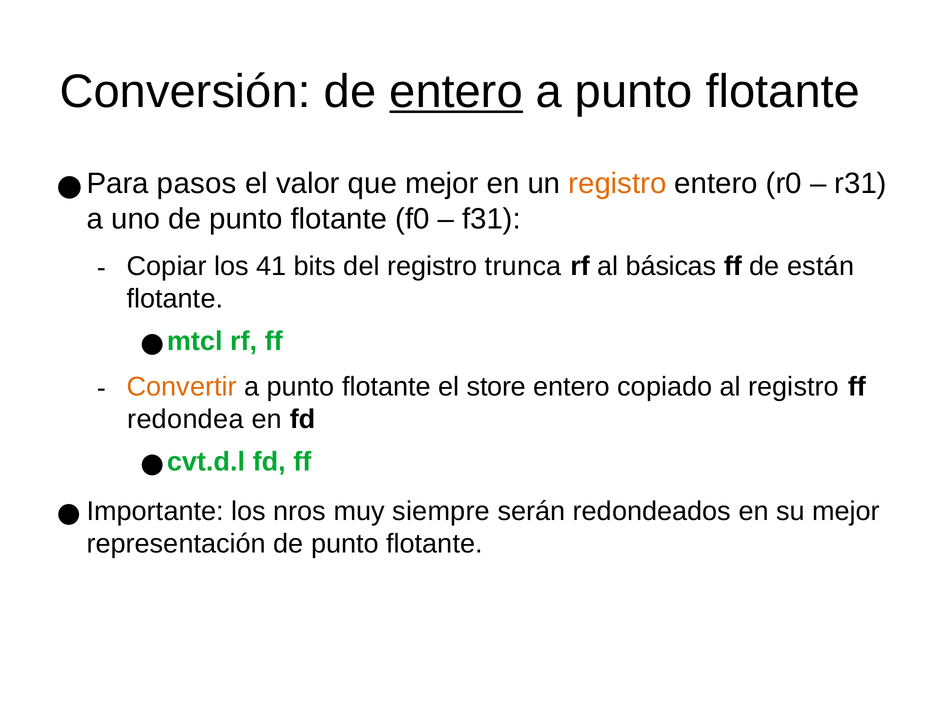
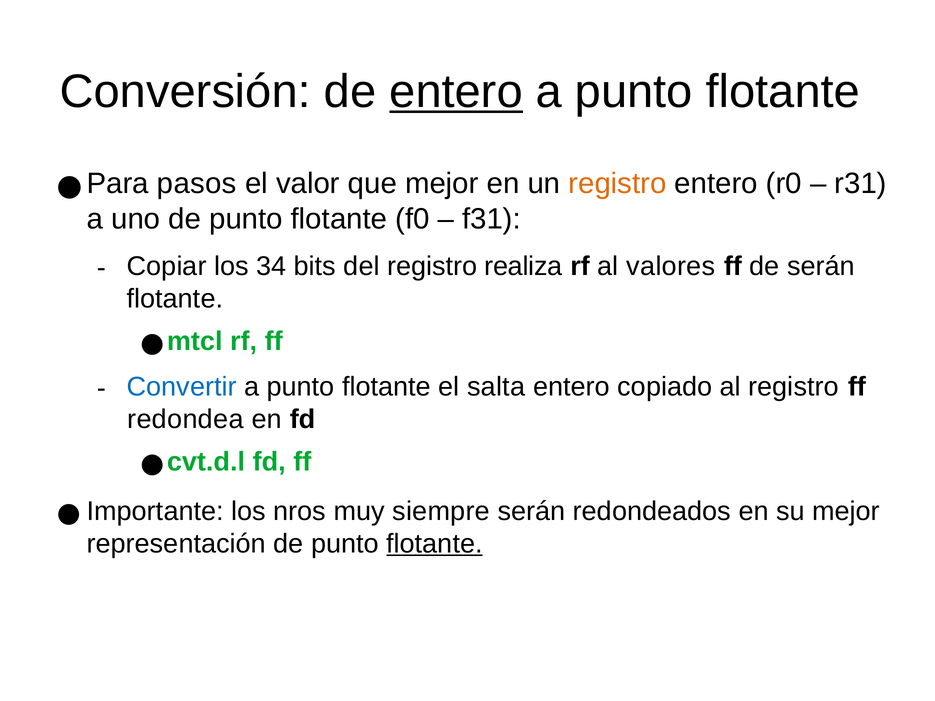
41: 41 -> 34 (271, 266)
trunca: trunca -> realiza (523, 266)
básicas: básicas -> valores (671, 266)
de están: están -> serán (821, 266)
Convertir colour: orange -> blue (182, 387)
store: store -> salta (496, 387)
flotante underline: none -> present (434, 544)
